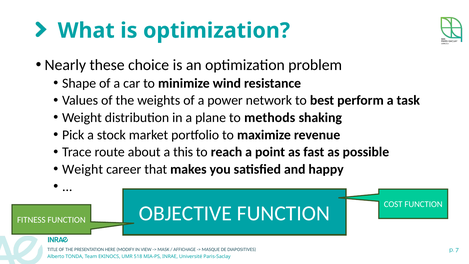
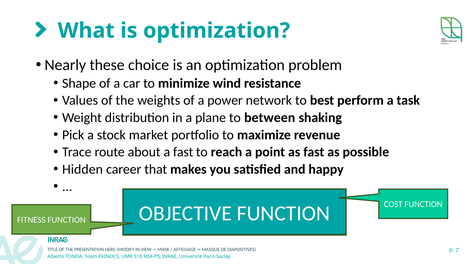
methods: methods -> between (270, 118)
a this: this -> fast (183, 152)
Weight: Weight -> Hidden (83, 169)
